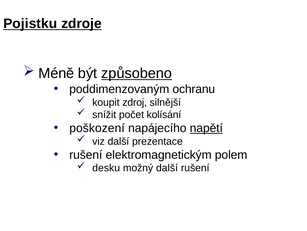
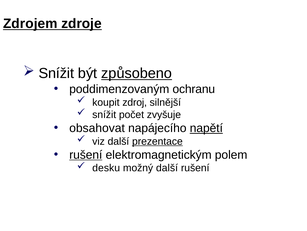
Pojistku: Pojistku -> Zdrojem (30, 23)
Méně: Méně -> Snížit (56, 73)
kolísání: kolísání -> zvyšuje (164, 114)
poškození: poškození -> obsahovat (97, 128)
prezentace underline: none -> present (157, 141)
rušení underline: none -> present (86, 154)
